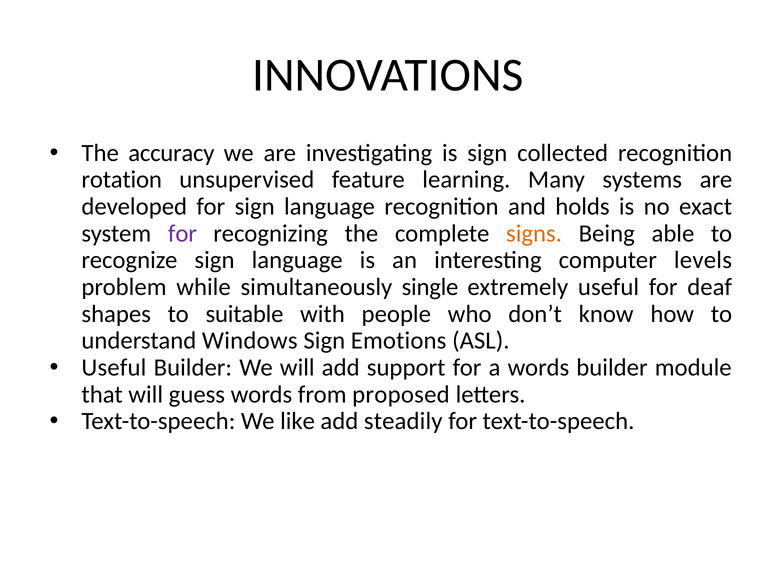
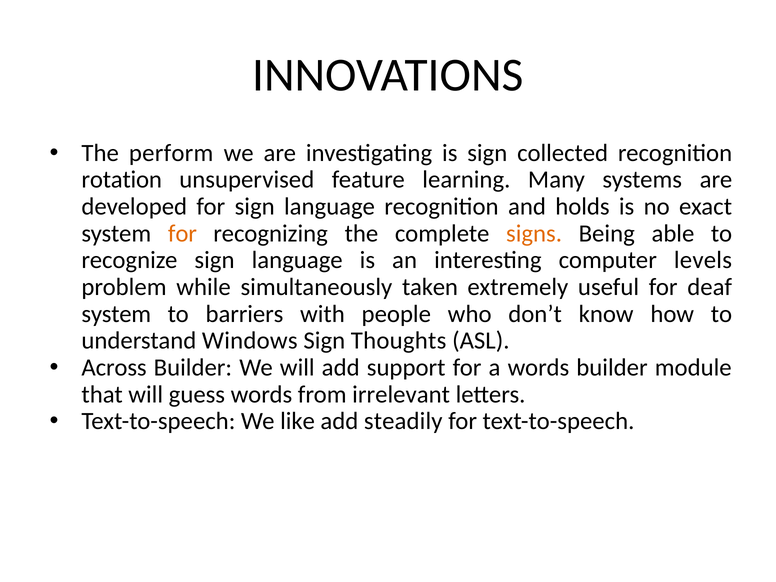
accuracy: accuracy -> perform (171, 153)
for colour: purple -> orange (182, 233)
single: single -> taken (430, 287)
shapes: shapes -> system (116, 314)
suitable: suitable -> barriers (244, 314)
Emotions: Emotions -> Thoughts (399, 341)
Useful: Useful -> Across (114, 368)
proposed: proposed -> irrelevant (401, 394)
